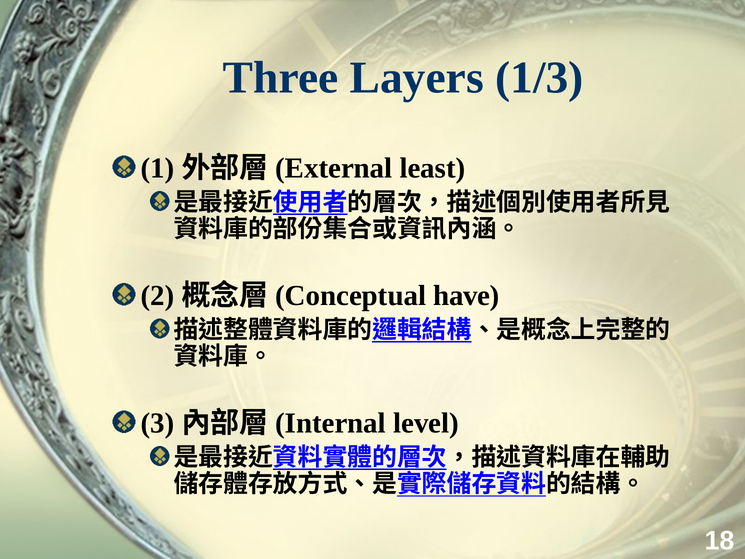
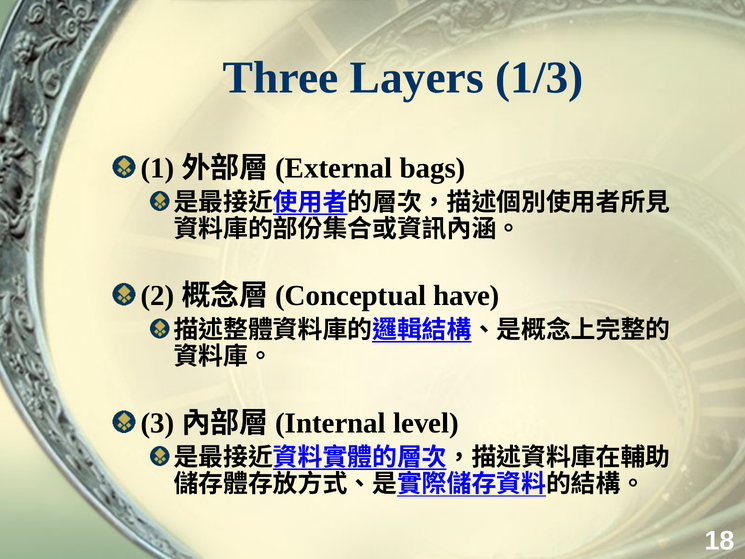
least: least -> bags (432, 168)
